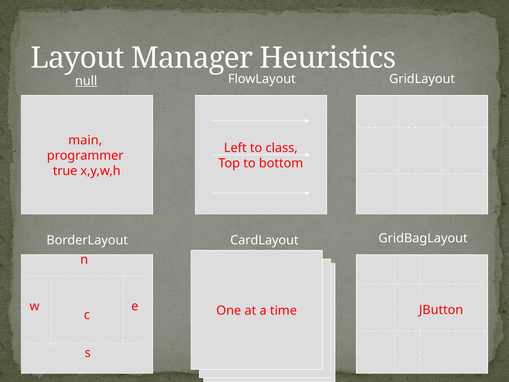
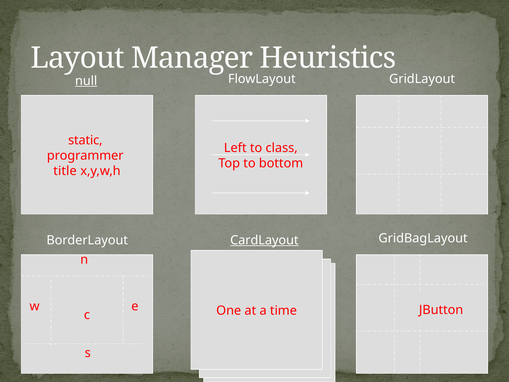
main: main -> static (85, 140)
true: true -> title (65, 171)
CardLayout underline: none -> present (264, 240)
